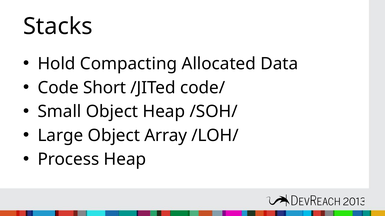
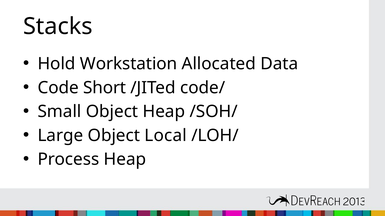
Compacting: Compacting -> Workstation (129, 64)
Array: Array -> Local (166, 136)
